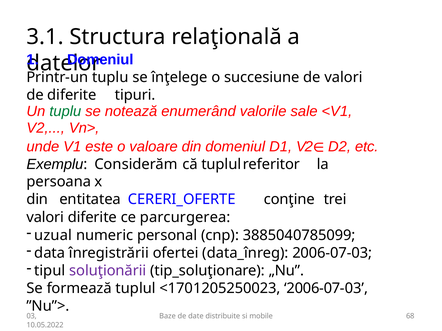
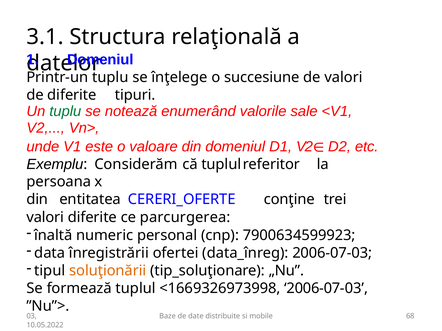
uzual: uzual -> înaltă (53, 236)
3885040785099: 3885040785099 -> 7900634599923 (299, 236)
soluţionării colour: purple -> orange (108, 271)
<1701205250023: <1701205250023 -> <1669326973998 (220, 289)
